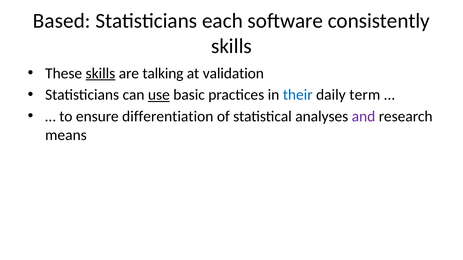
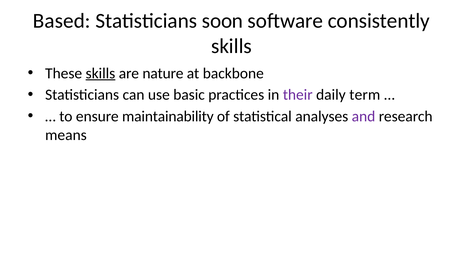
each: each -> soon (223, 21)
talking: talking -> nature (163, 73)
validation: validation -> backbone (233, 73)
use underline: present -> none (159, 95)
their colour: blue -> purple (298, 95)
differentiation: differentiation -> maintainability (168, 117)
